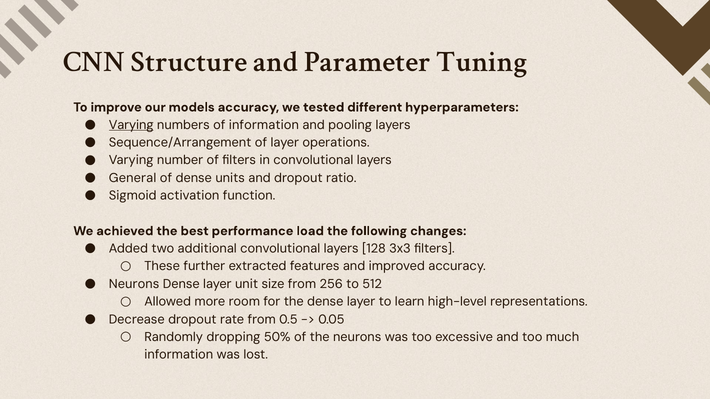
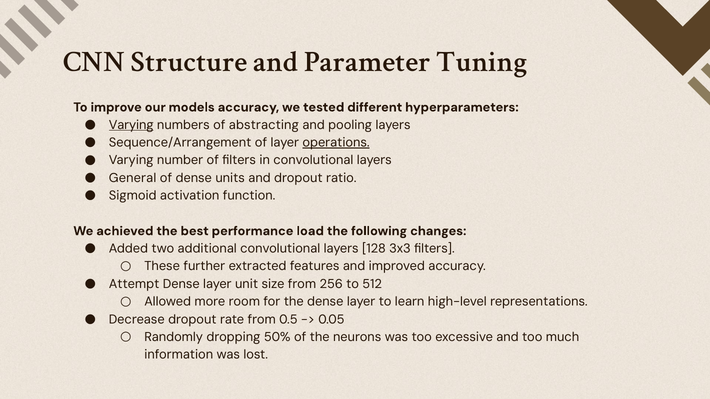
of information: information -> abstracting (264, 125)
operations underline: none -> present (336, 143)
Neurons: Neurons -> Attempt (134, 284)
